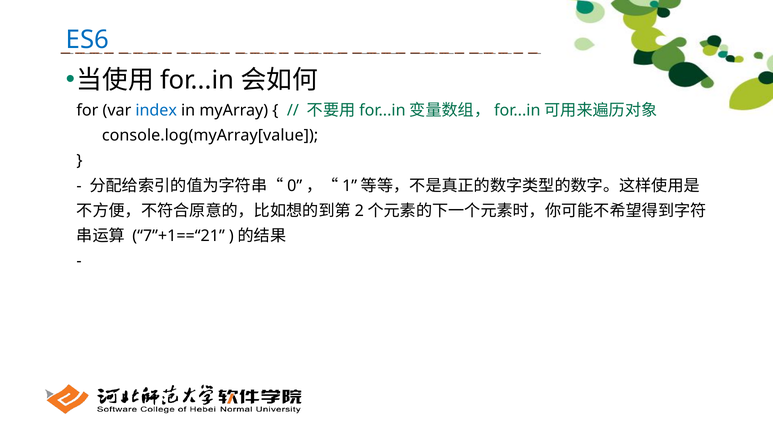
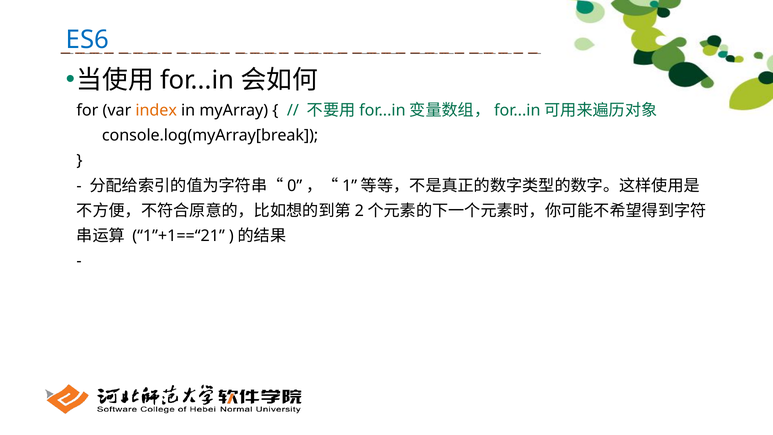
index colour: blue -> orange (156, 110)
console.log(myArray[value: console.log(myArray[value -> console.log(myArray[break (210, 135)
7”+1==“21: 7”+1==“21 -> 1”+1==“21 (179, 236)
